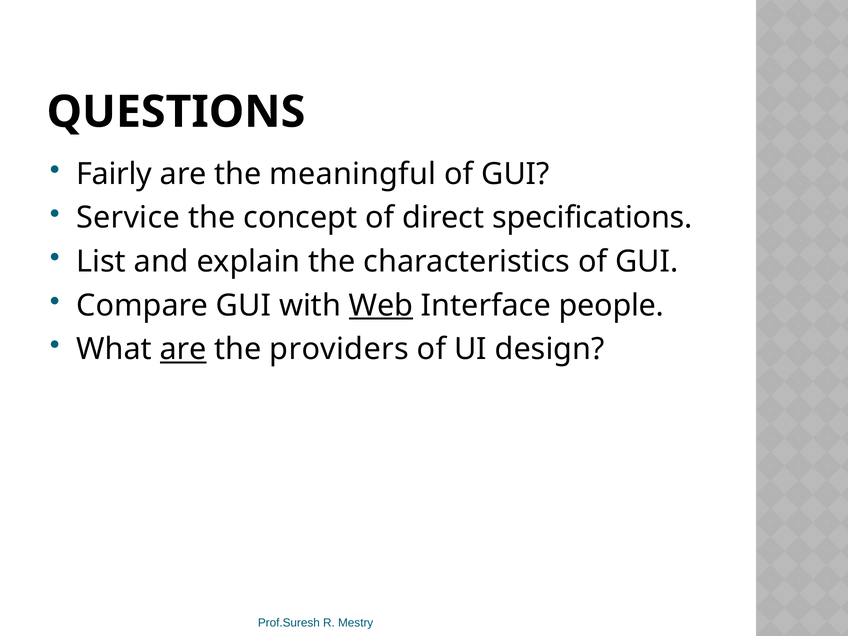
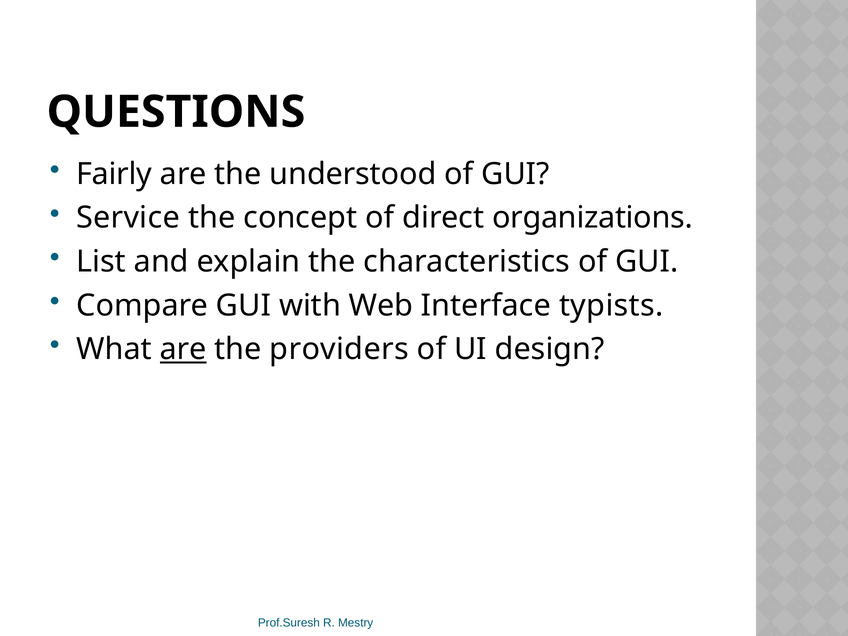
meaningful: meaningful -> understood (353, 174)
specifications: specifications -> organizations (592, 218)
Web underline: present -> none (381, 305)
people: people -> typists (611, 305)
